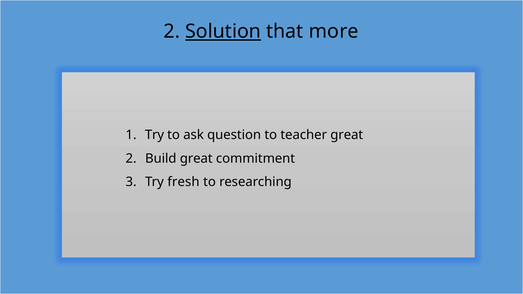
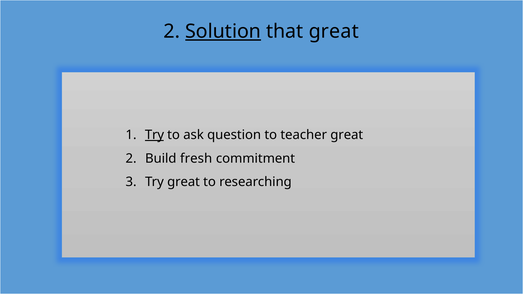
that more: more -> great (334, 32)
Try underline: none -> present (155, 135)
Build great: great -> fresh (196, 158)
Try fresh: fresh -> great (184, 182)
